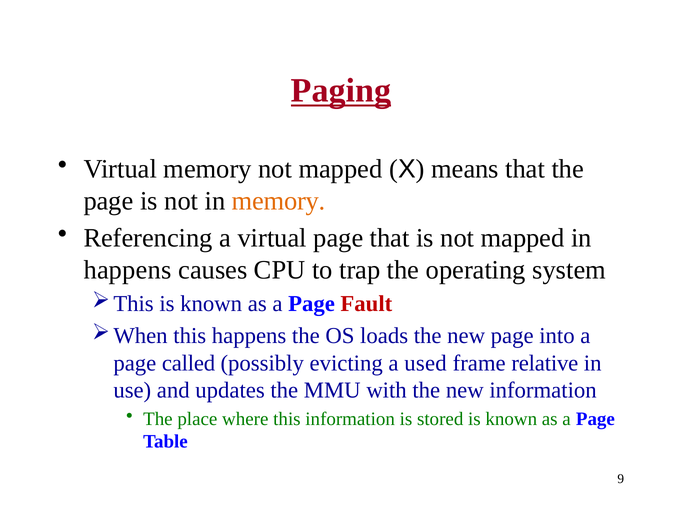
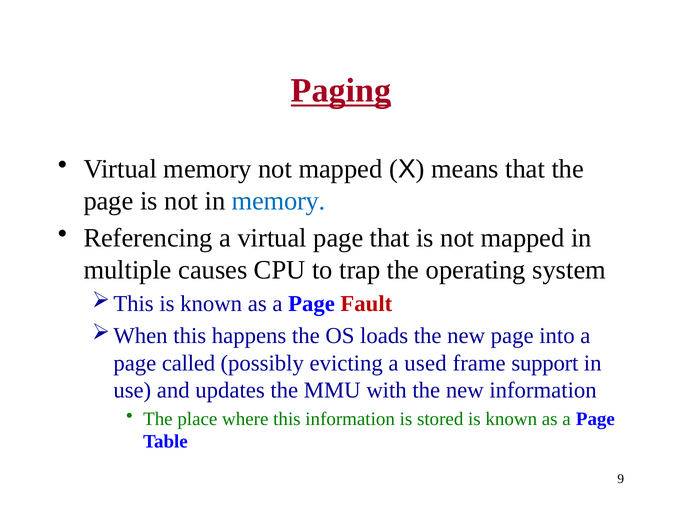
memory colour: orange -> blue (279, 201)
happens: happens -> multiple (128, 270)
relative: relative -> support (545, 363)
